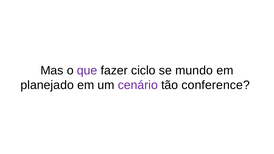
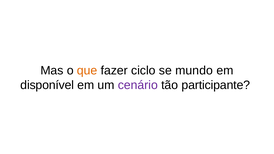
que colour: purple -> orange (87, 71)
planejado: planejado -> disponível (47, 85)
conference: conference -> participante (216, 85)
